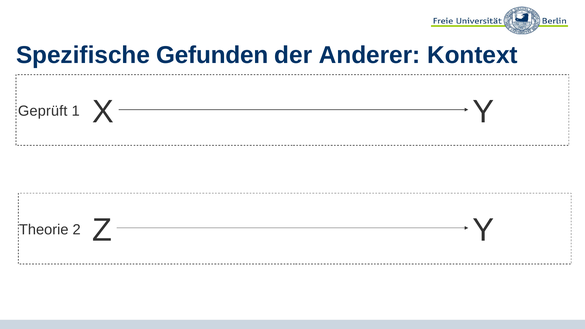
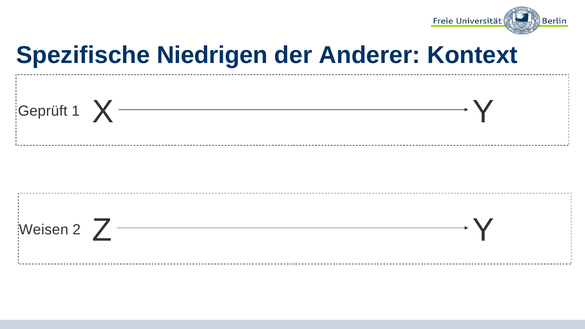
Gefunden: Gefunden -> Niedrigen (212, 55)
Theorie: Theorie -> Weisen (44, 230)
